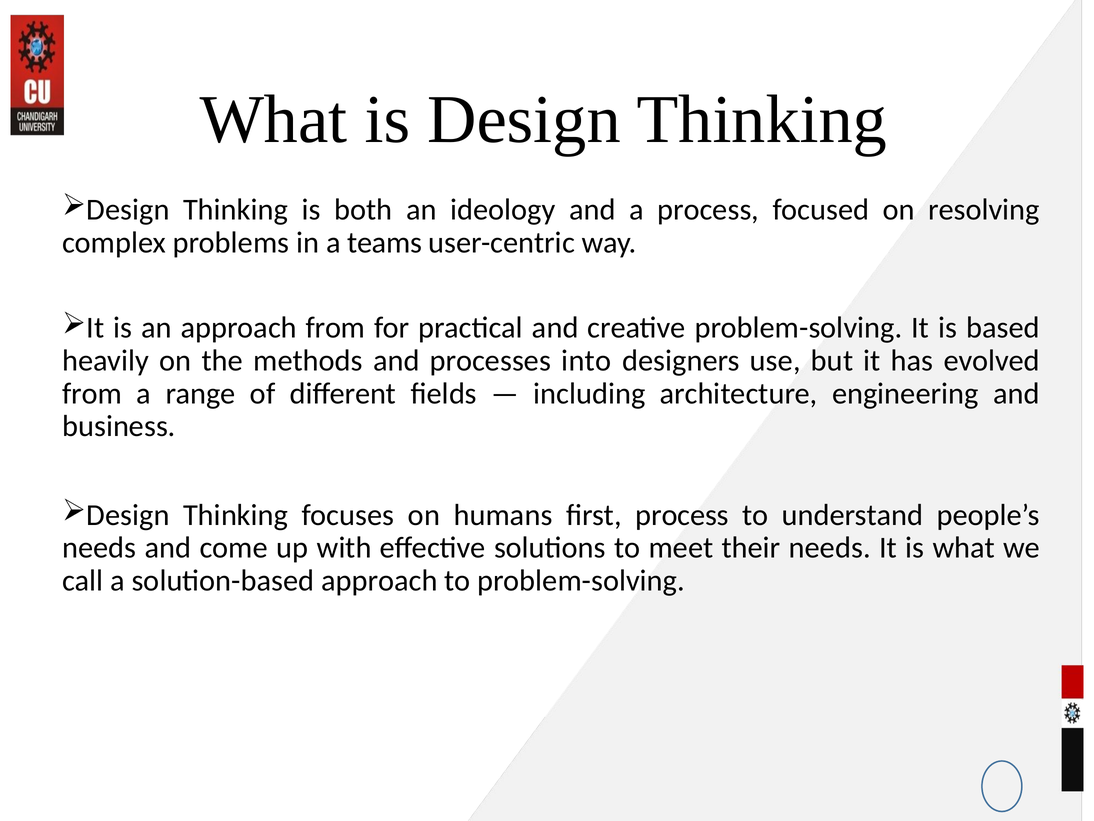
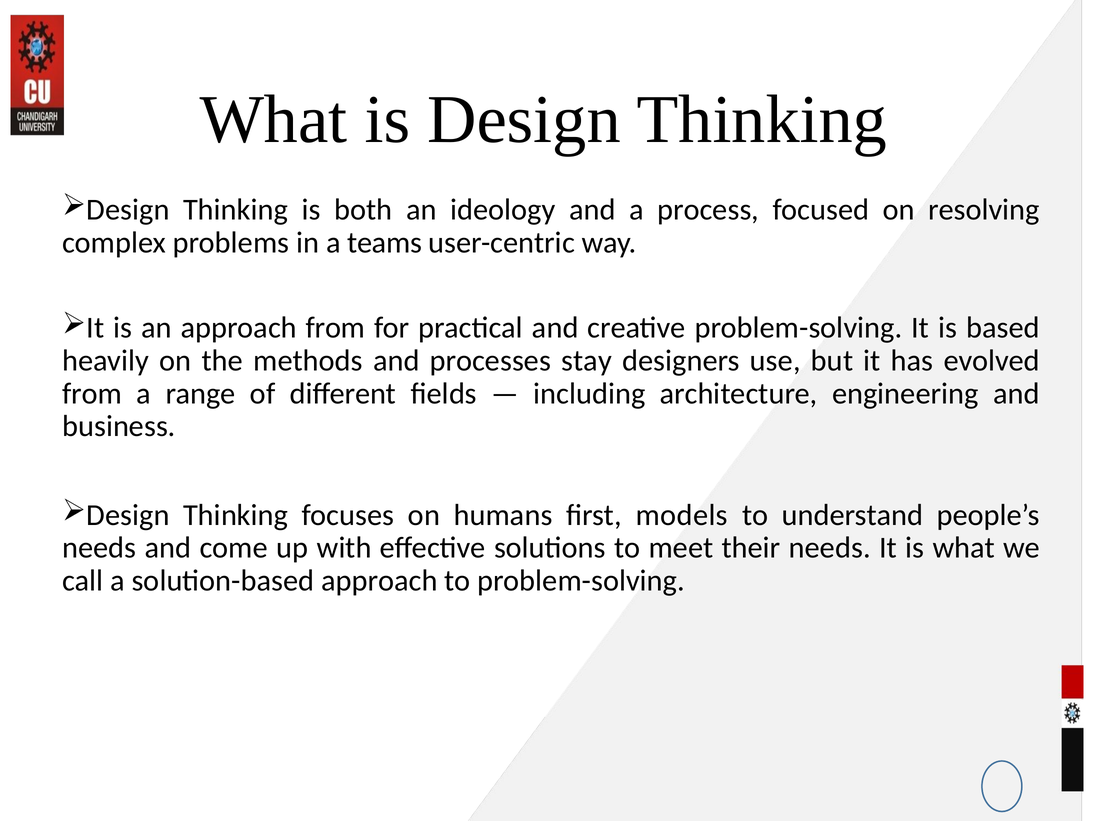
into: into -> stay (586, 361)
first process: process -> models (682, 515)
